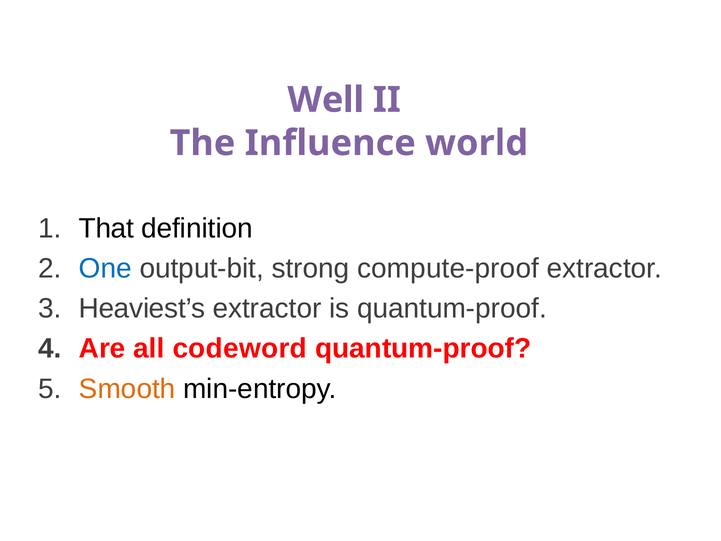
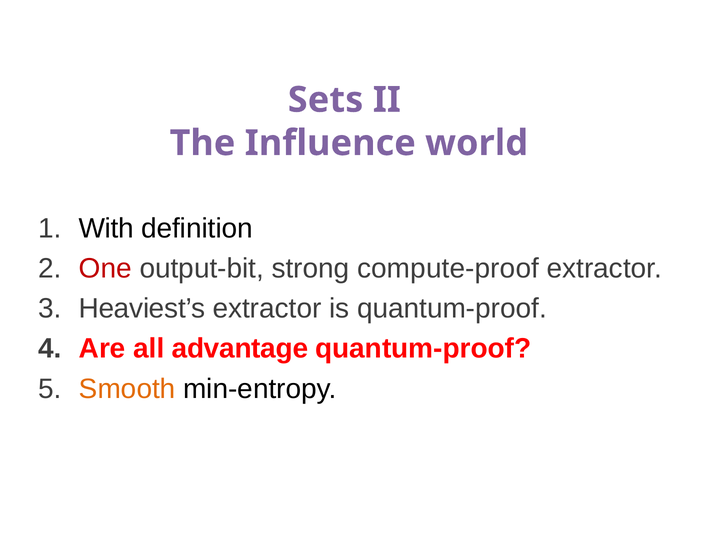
Well: Well -> Sets (326, 100)
That: That -> With (106, 228)
One colour: blue -> red (105, 268)
codeword: codeword -> advantage (240, 348)
